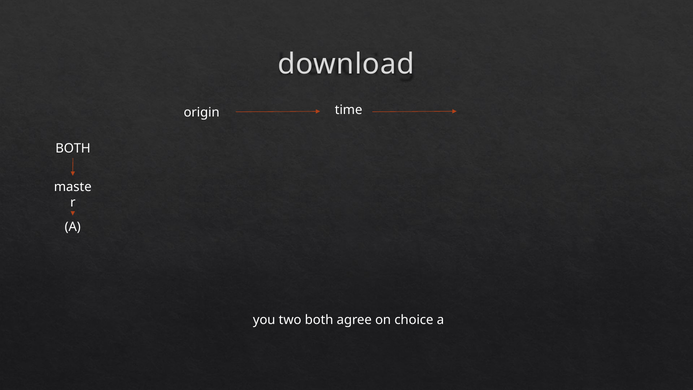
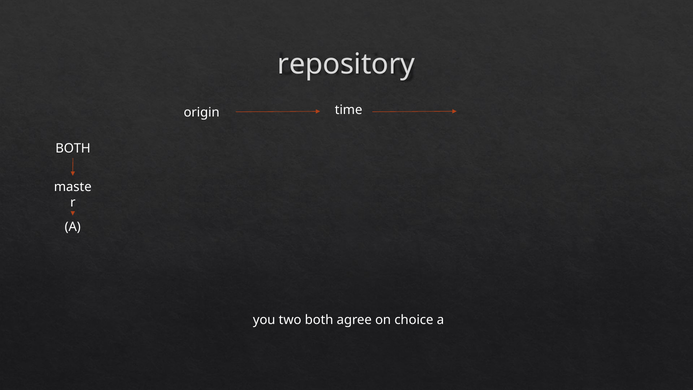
download: download -> repository (346, 64)
